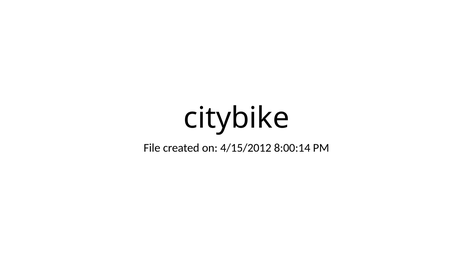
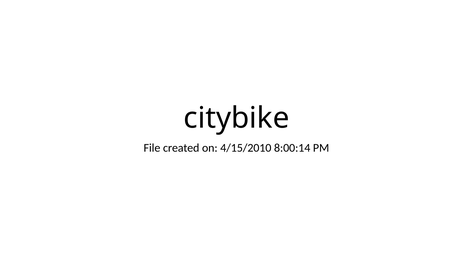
4/15/2012: 4/15/2012 -> 4/15/2010 (246, 148)
